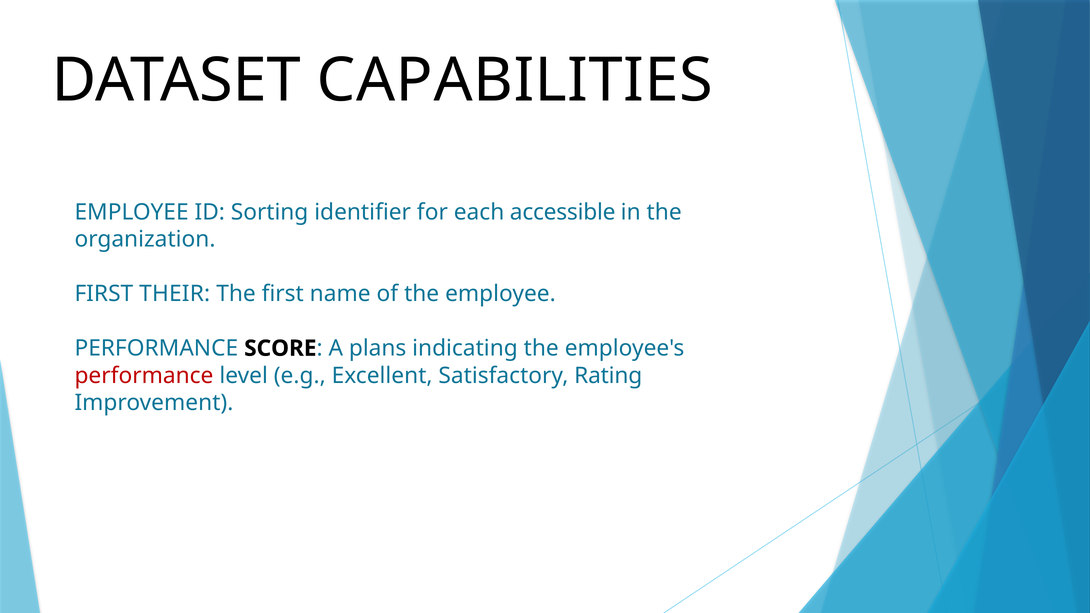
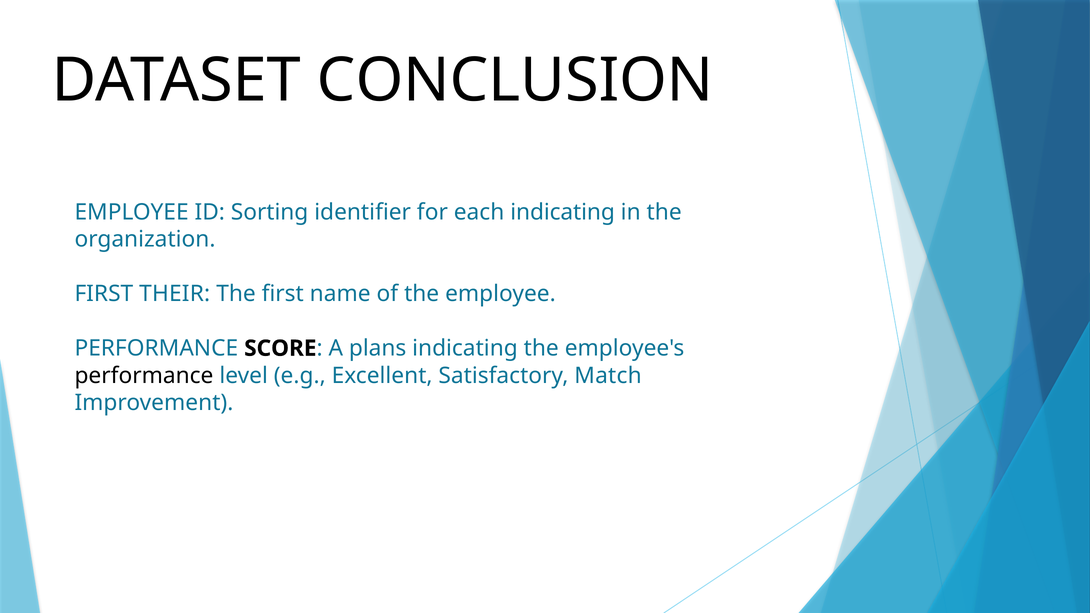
CAPABILITIES: CAPABILITIES -> CONCLUSION (515, 81)
each accessible: accessible -> indicating (563, 212)
performance colour: red -> black (144, 376)
Rating: Rating -> Match (608, 376)
